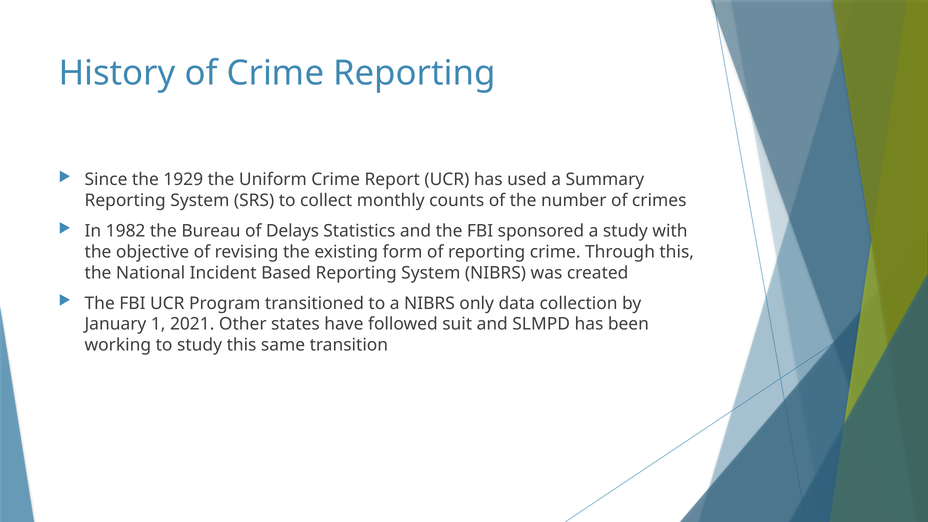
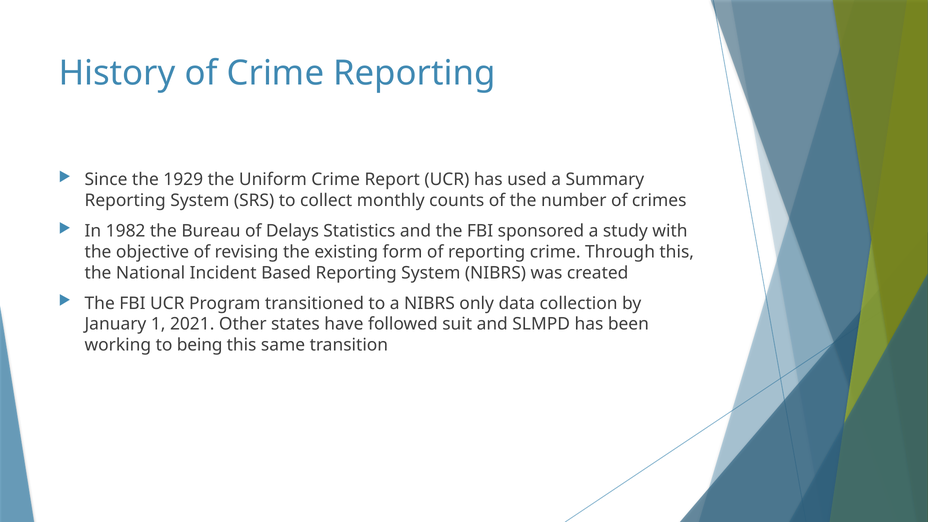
to study: study -> being (200, 345)
